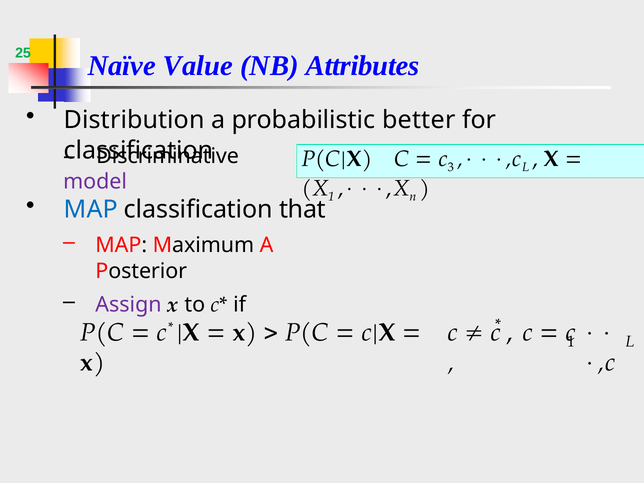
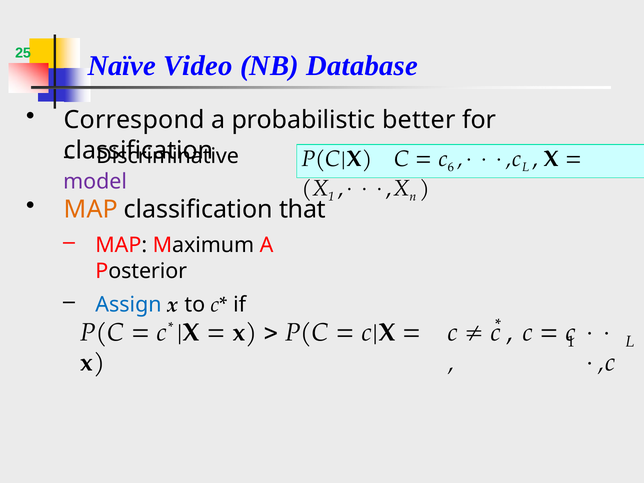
Value: Value -> Video (198, 66)
Attributes: Attributes -> Database (362, 66)
Distribution: Distribution -> Correspond (134, 120)
3: 3 -> 6 (451, 167)
MAP colour: blue -> orange (91, 210)
Assign colour: purple -> blue (128, 305)
